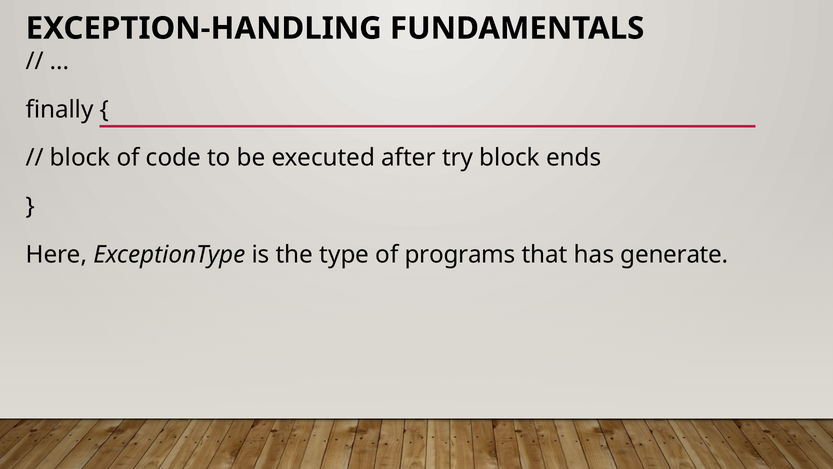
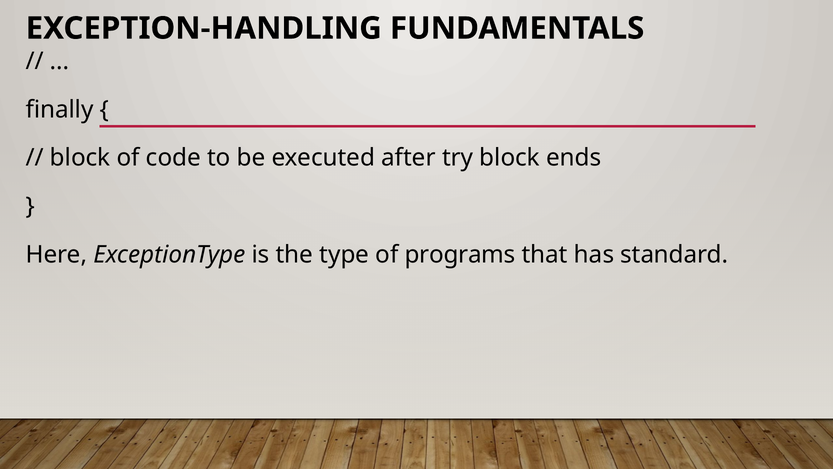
generate: generate -> standard (674, 254)
